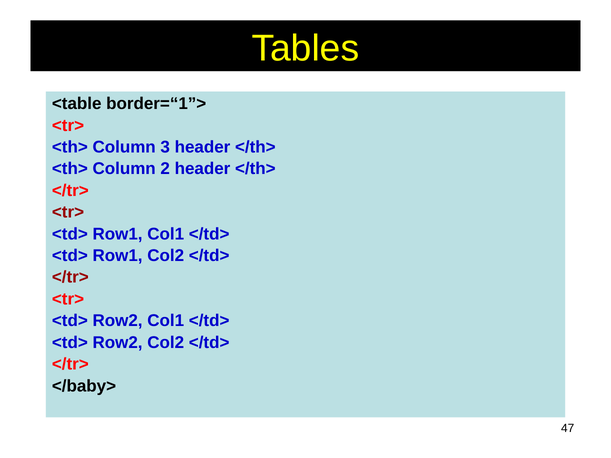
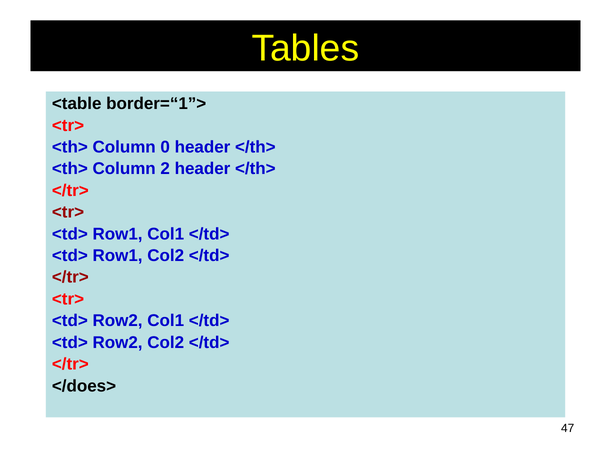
3: 3 -> 0 (165, 147)
</baby>: </baby> -> </does> (84, 386)
